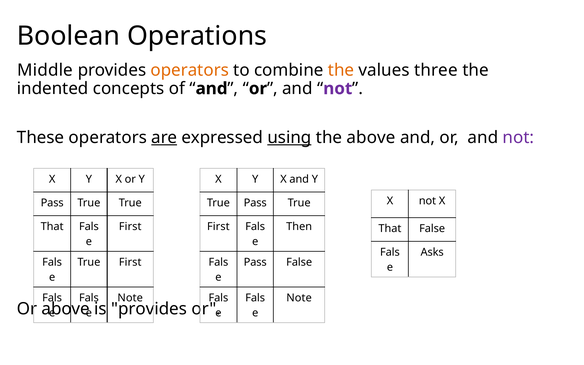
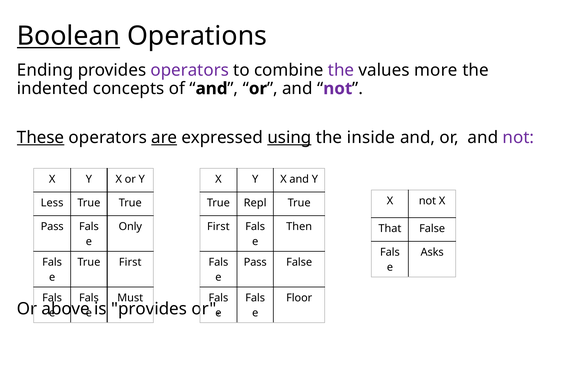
Boolean underline: none -> present (69, 36)
Middle: Middle -> Ending (45, 70)
operators colour: orange -> purple (190, 70)
the colour: orange -> purple (341, 70)
three: three -> more (436, 70)
These underline: none -> present (41, 138)
the above: above -> inside (371, 138)
Pass: Pass -> Less (52, 203)
True Pass: Pass -> Repl (255, 203)
That: That -> Pass (52, 227)
First: First -> Only (130, 227)
Note: Note -> Must (130, 298)
Note: Note -> Floor (299, 298)
